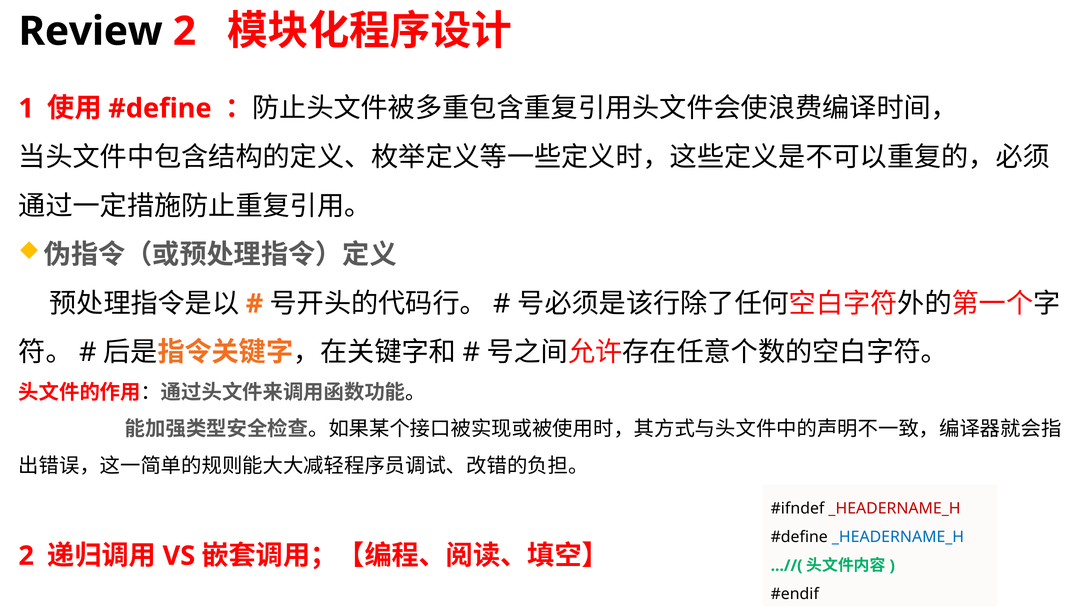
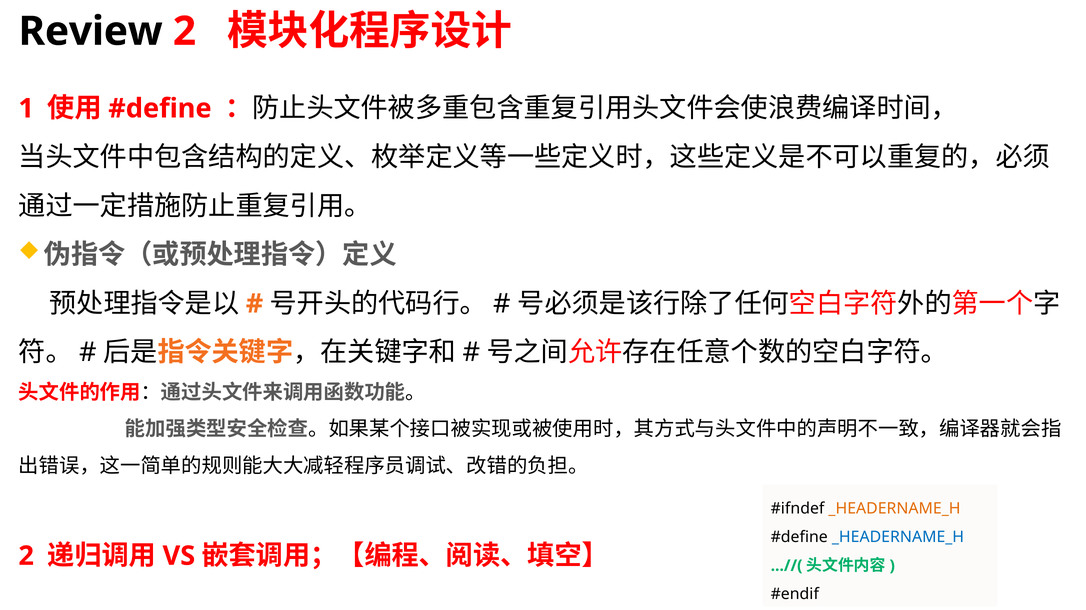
_HEADERNAME_H colour: red -> orange (895, 509)
